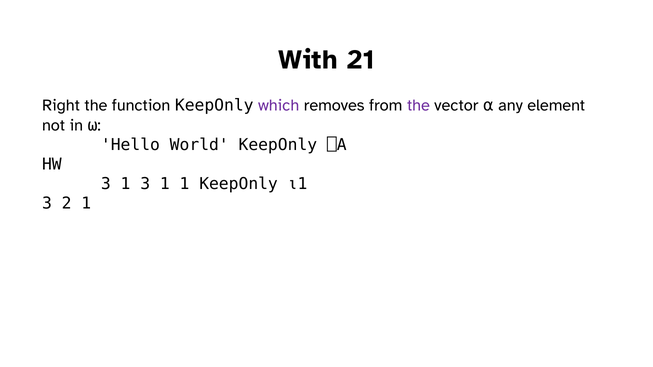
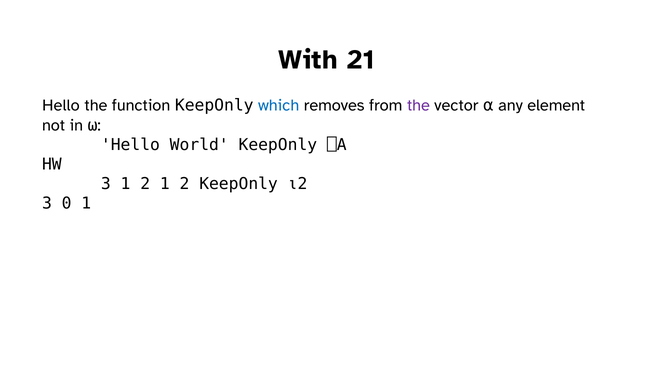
Right: Right -> Hello (61, 106)
which colour: purple -> blue (279, 106)
3 1 3: 3 -> 2 (145, 184)
1: 1 -> 2 (185, 184)
⍳1: ⍳1 -> ⍳2 (297, 184)
2: 2 -> 0 (67, 204)
